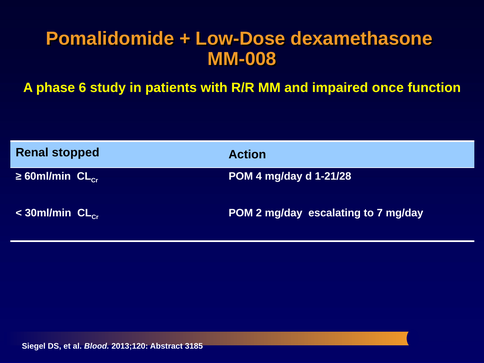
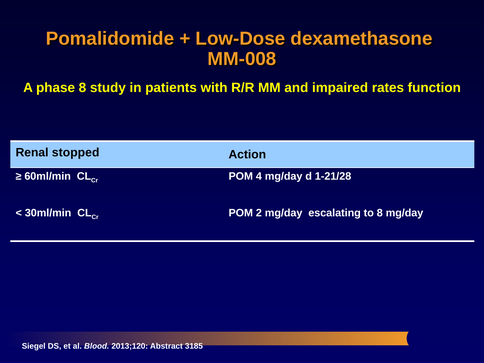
phase 6: 6 -> 8 (82, 88)
once: once -> rates (388, 88)
to 7: 7 -> 8 (380, 213)
